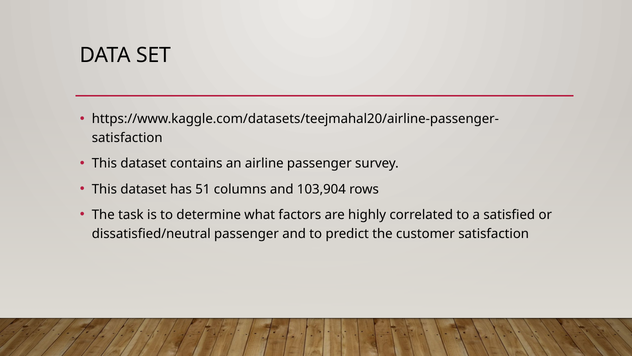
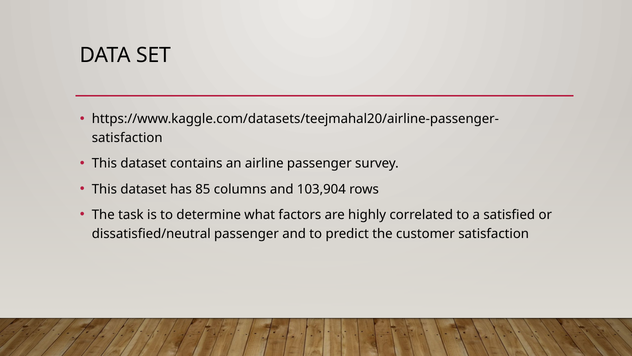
51: 51 -> 85 (203, 189)
